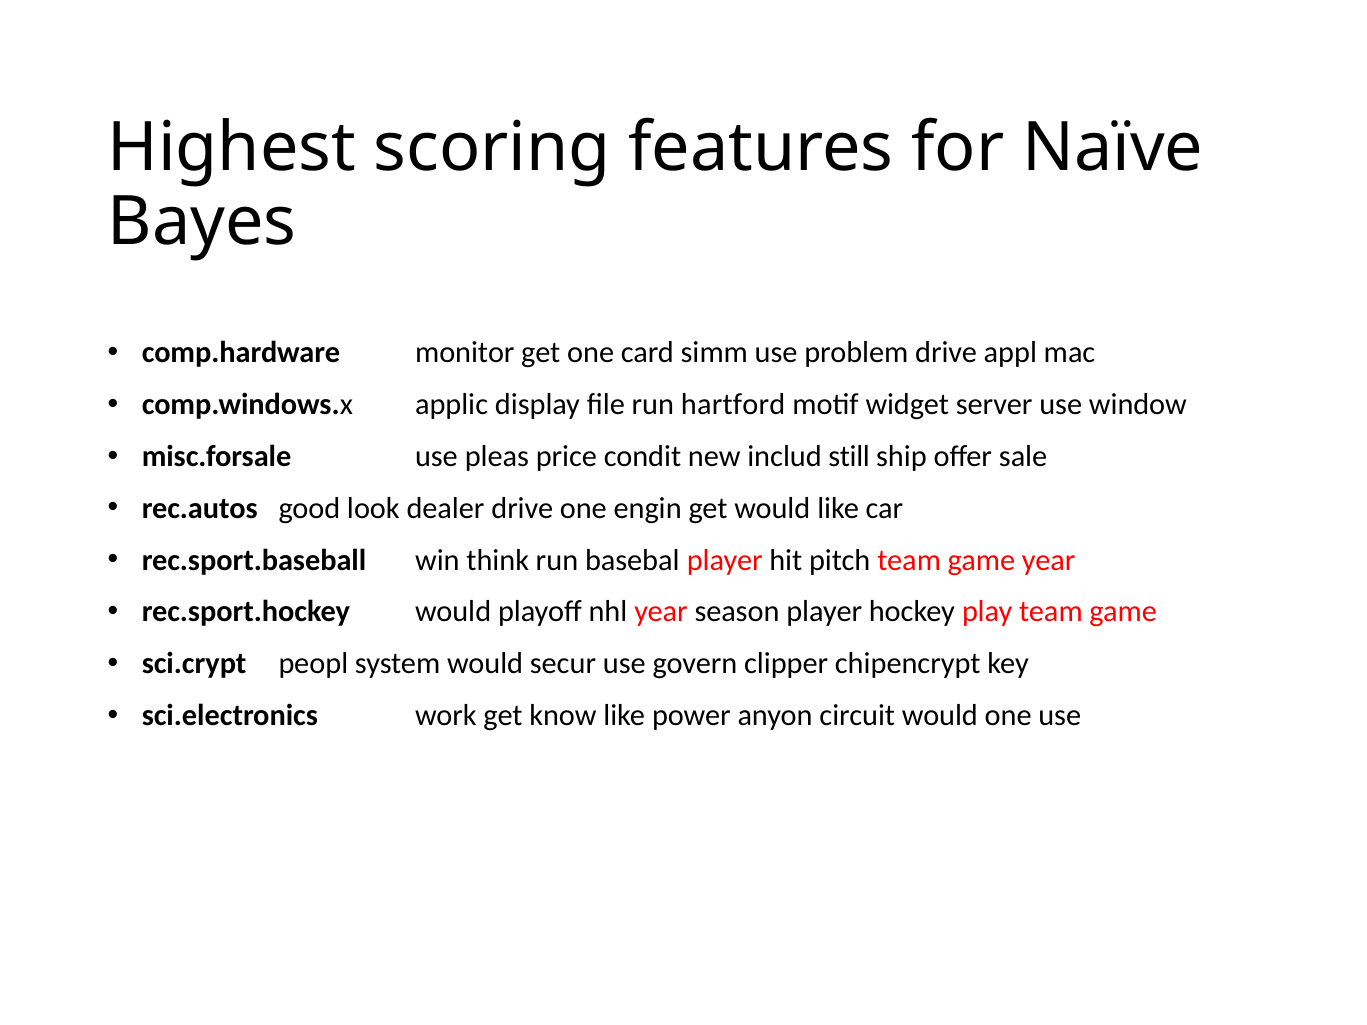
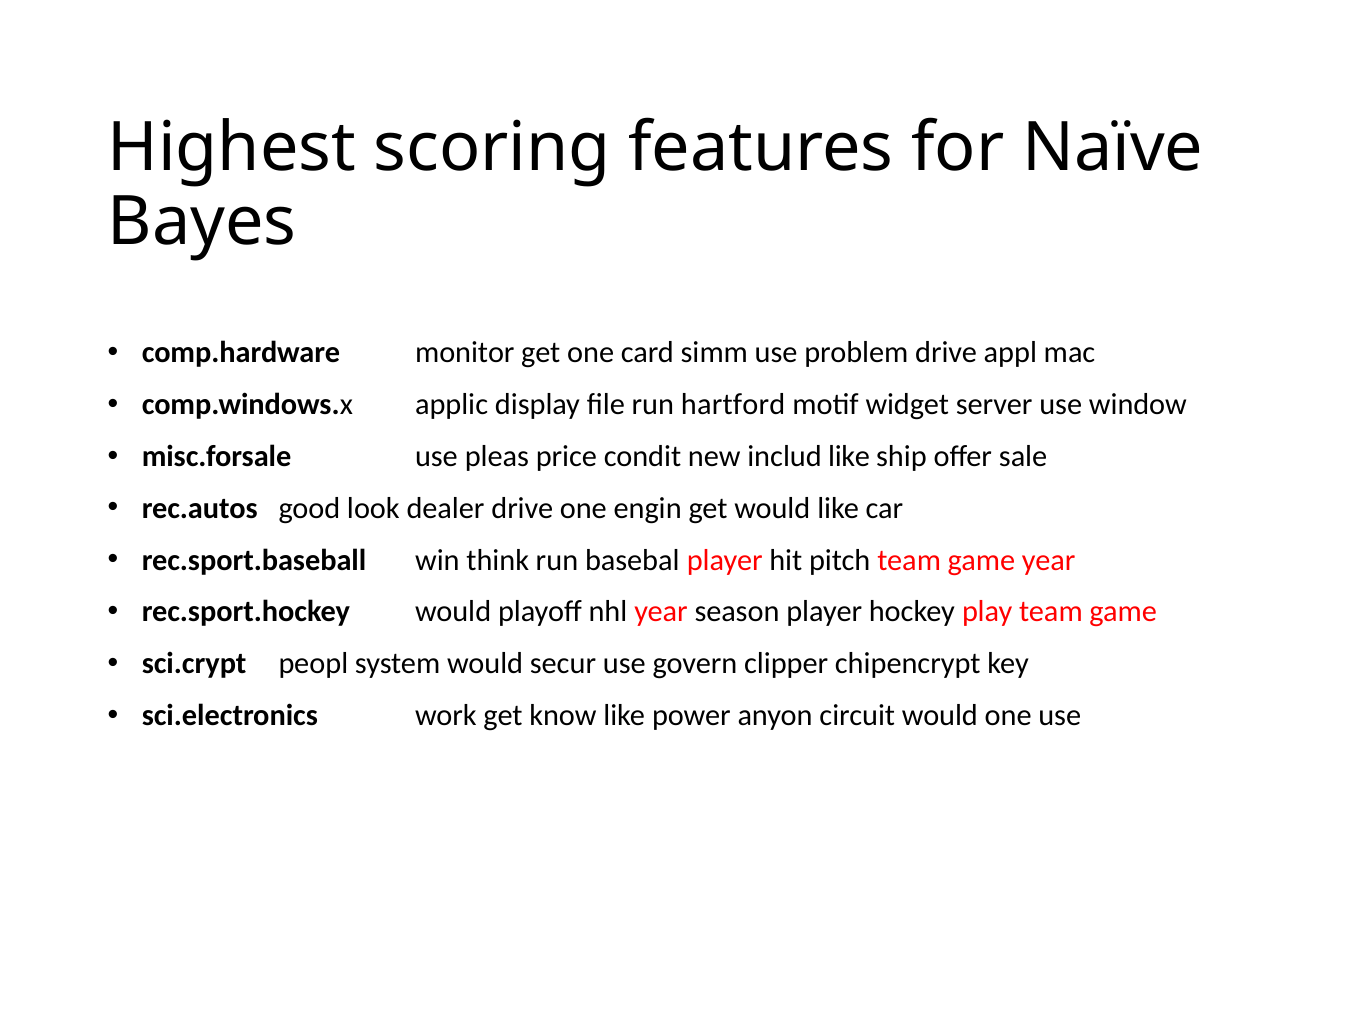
includ still: still -> like (849, 457)
